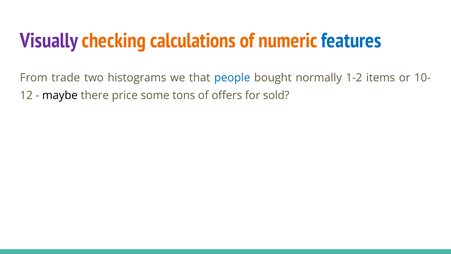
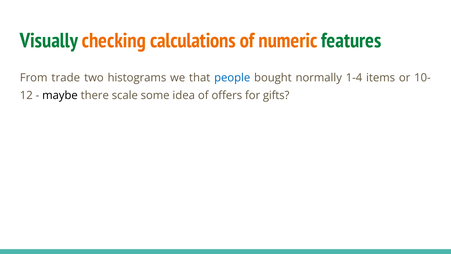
Visually colour: purple -> green (49, 41)
features colour: blue -> green (351, 41)
1-2: 1-2 -> 1-4 (354, 78)
price: price -> scale (125, 95)
tons: tons -> idea (184, 95)
sold: sold -> gifts (276, 95)
